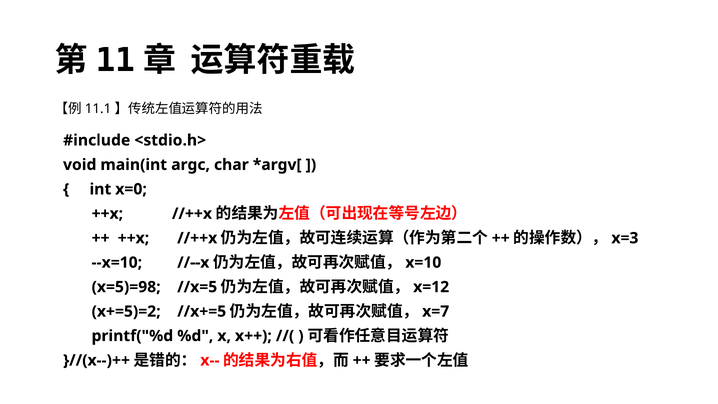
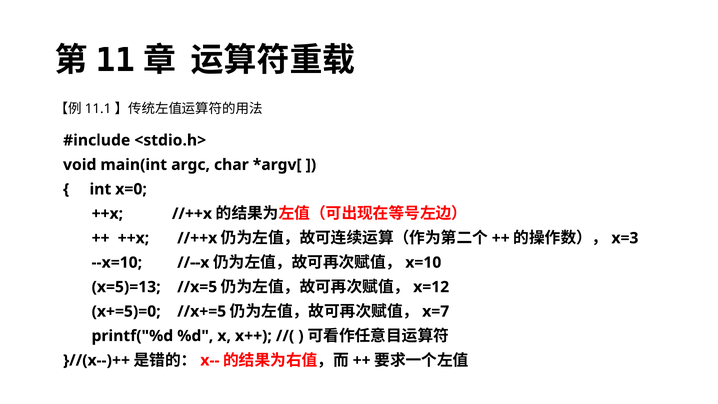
x=5)=98: x=5)=98 -> x=5)=13 (126, 287)
x+=5)=2: x+=5)=2 -> x+=5)=0 (126, 311)
